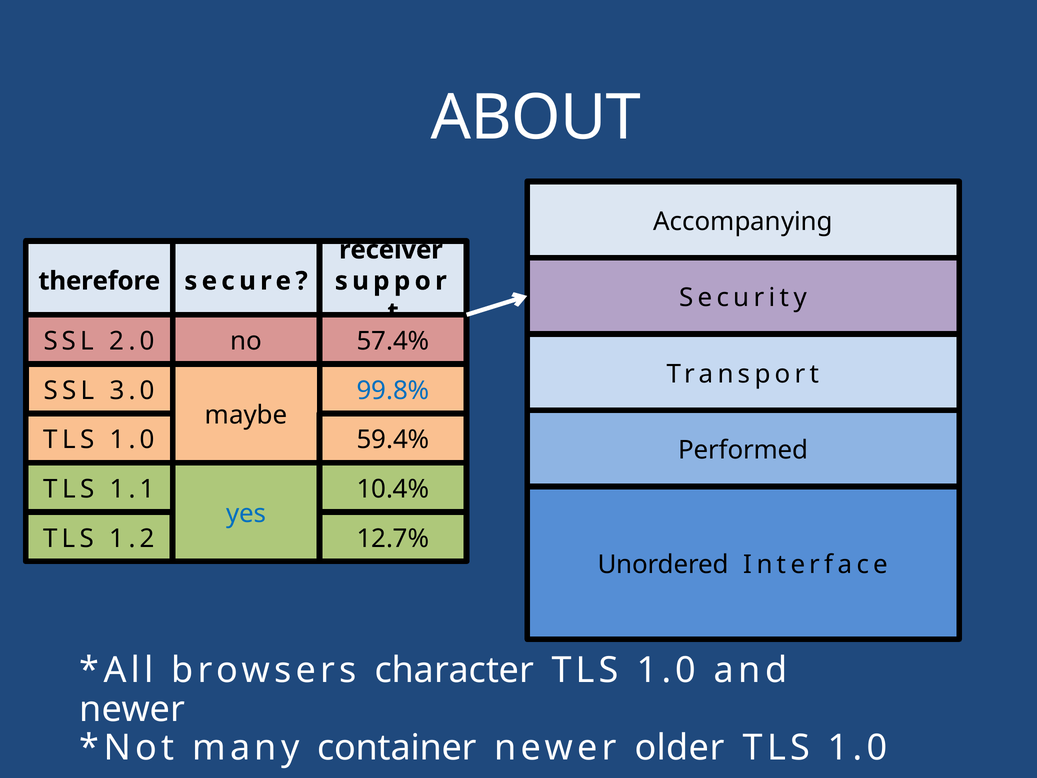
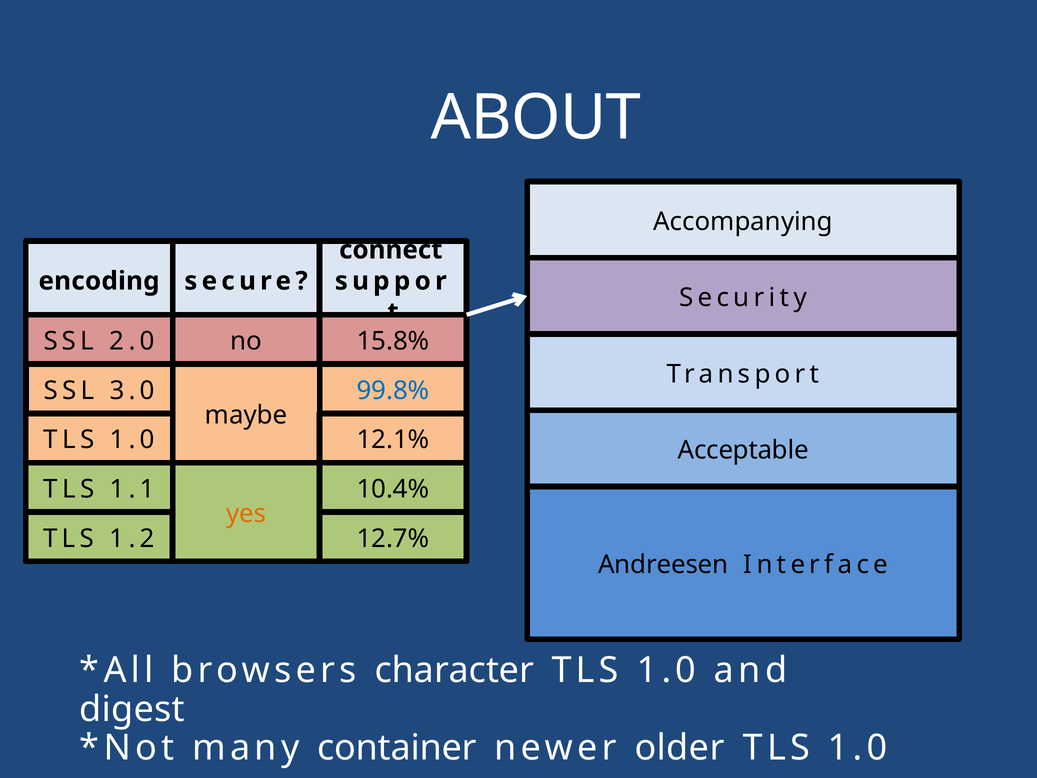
receiver: receiver -> connect (391, 250)
therefore: therefore -> encoding (99, 281)
57.4%: 57.4% -> 15.8% (393, 341)
59.4%: 59.4% -> 12.1% (393, 440)
Performed: Performed -> Acceptable (743, 450)
yes colour: blue -> orange (246, 514)
Unordered: Unordered -> Andreesen (663, 565)
newer: newer -> digest (132, 709)
